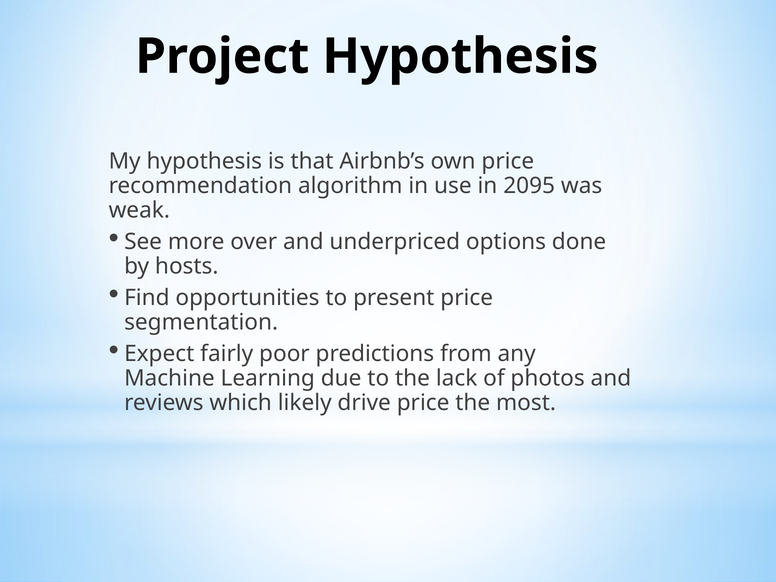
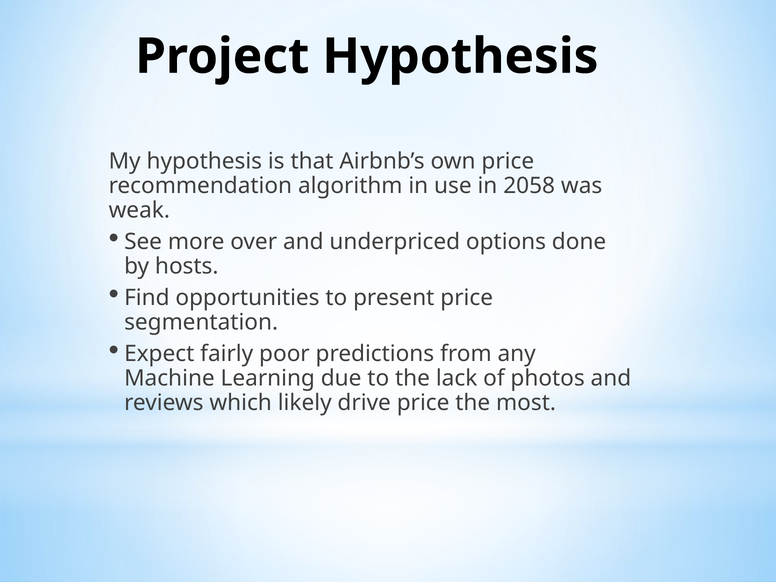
2095: 2095 -> 2058 (529, 186)
